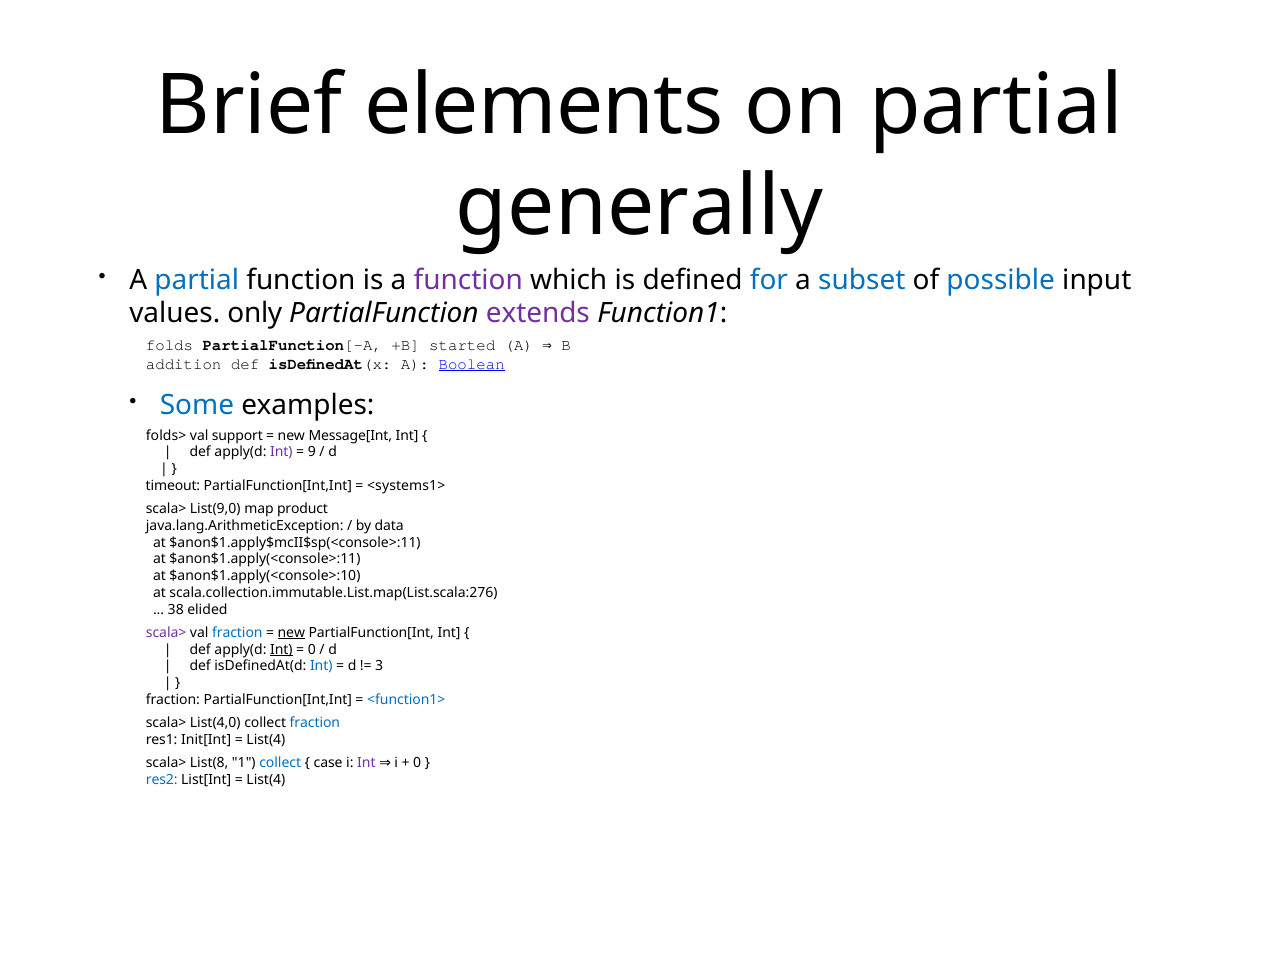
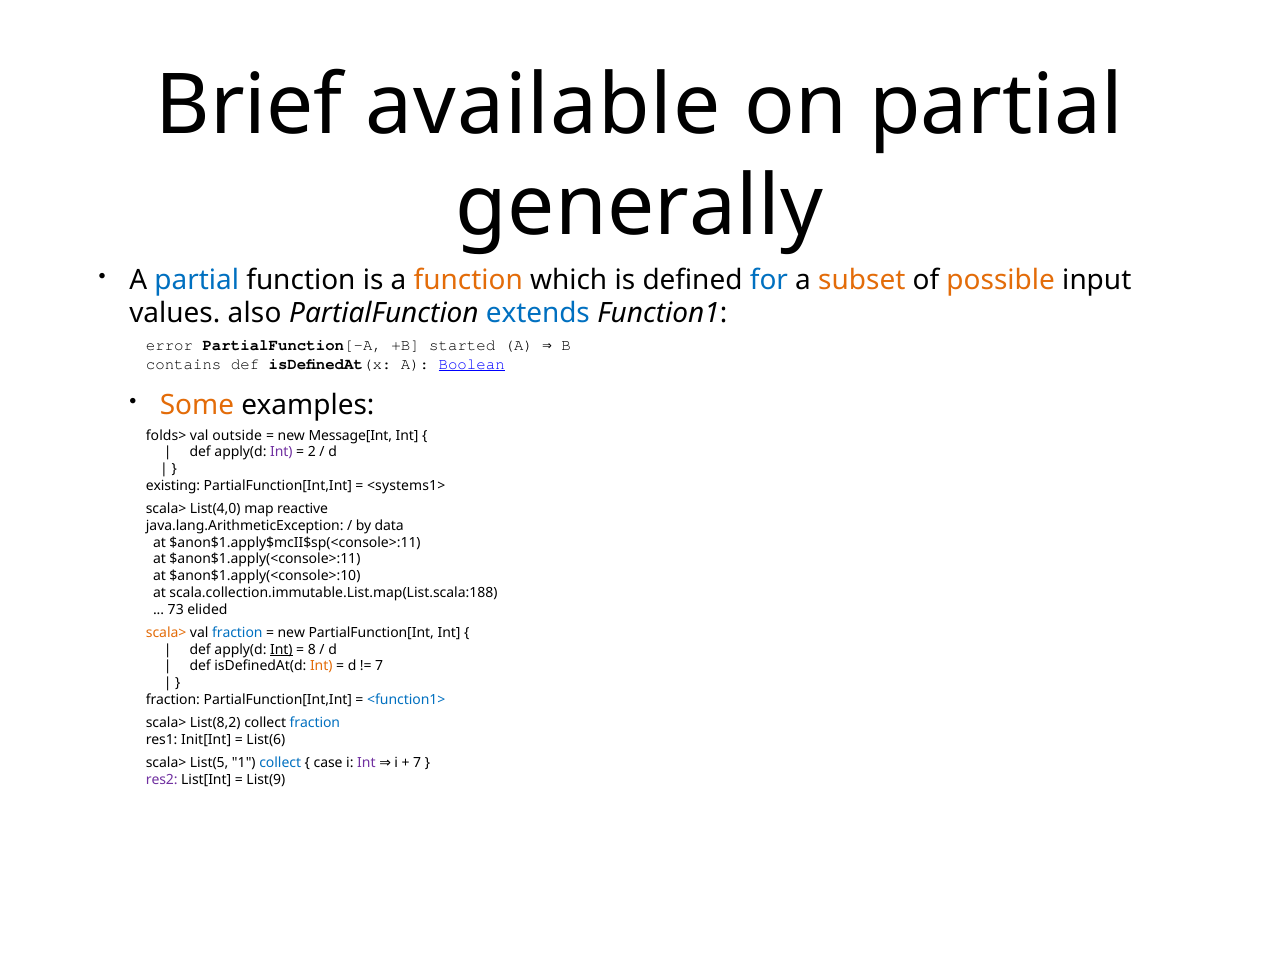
elements: elements -> available (543, 105)
function colour: purple -> orange (468, 280)
subset colour: blue -> orange (862, 280)
possible colour: blue -> orange (1001, 280)
only: only -> also (255, 313)
extends colour: purple -> blue (538, 313)
folds: folds -> error (169, 345)
addition: addition -> contains (184, 364)
Some colour: blue -> orange (197, 405)
support: support -> outside (237, 435)
9: 9 -> 2 (312, 452)
timeout: timeout -> existing (173, 485)
List(9,0: List(9,0 -> List(4,0 (215, 508)
product: product -> reactive (303, 508)
scala.collection.immutable.List.map(List.scala:276: scala.collection.immutable.List.map(List.scala:276 -> scala.collection.immutable.List.map(List.scala:188 (333, 592)
38: 38 -> 73 (176, 609)
scala> colour: purple -> orange (166, 632)
new underline: present -> none (291, 632)
0: 0 -> 8 (312, 649)
Int colour: blue -> orange (321, 666)
3: 3 -> 7 (379, 666)
List(4,0: List(4,0 -> List(8,2 (215, 722)
List(4: List(4 -> List(6 (266, 739)
List(8: List(8 -> List(5 (209, 762)
0: 0 -> 7 (417, 762)
res2 colour: blue -> purple (162, 779)
List(4: List(4 -> List(9 (266, 779)
